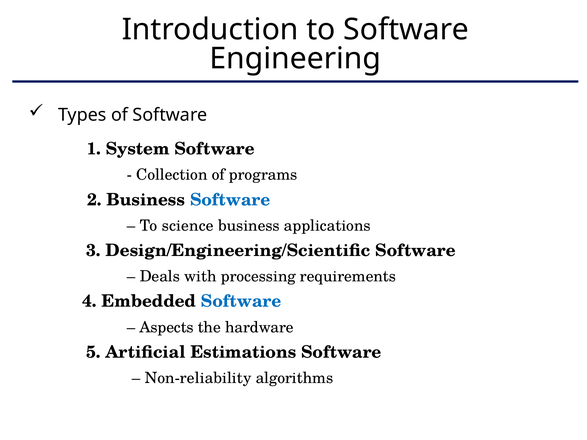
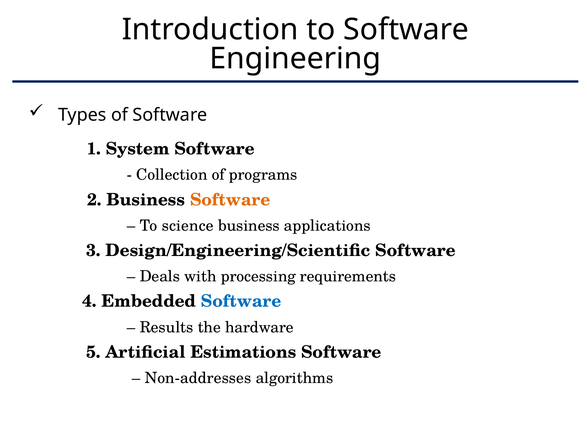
Software colour: blue -> orange (230, 200)
Aspects: Aspects -> Results (167, 327)
Non-reliability: Non-reliability -> Non-addresses (198, 378)
